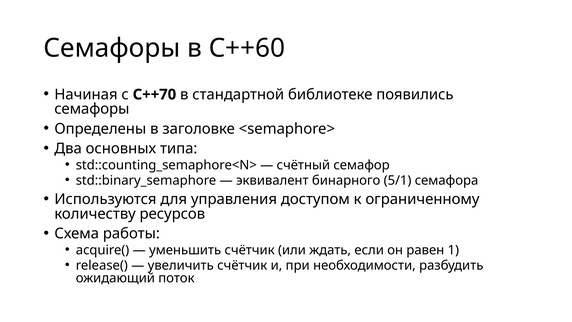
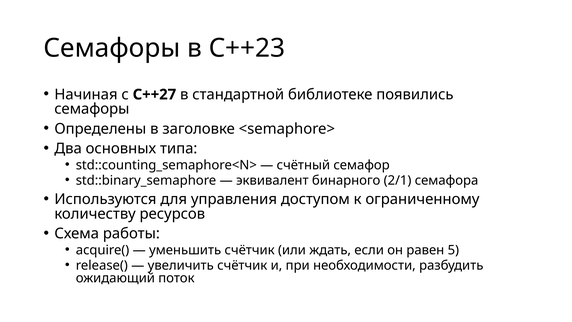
C++60: C++60 -> C++23 (247, 48)
C++70: C++70 -> C++27 (154, 94)
5/1: 5/1 -> 2/1 (398, 180)
1: 1 -> 5 (453, 250)
